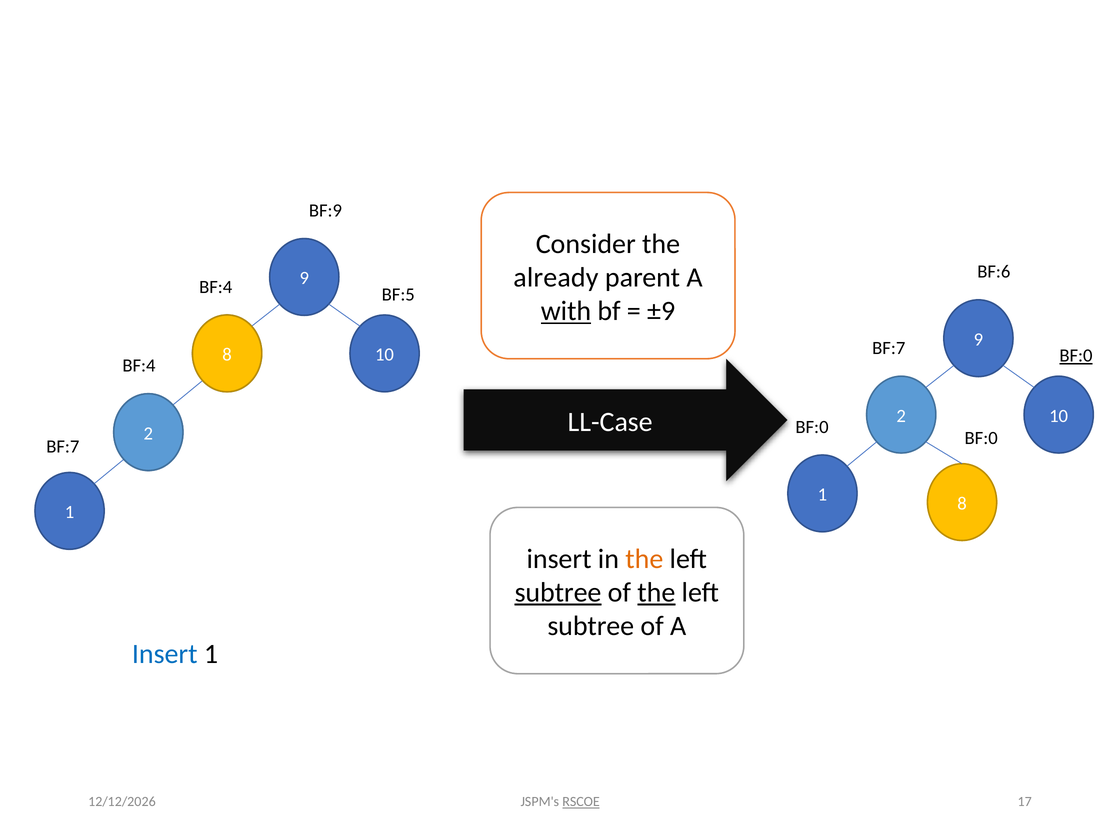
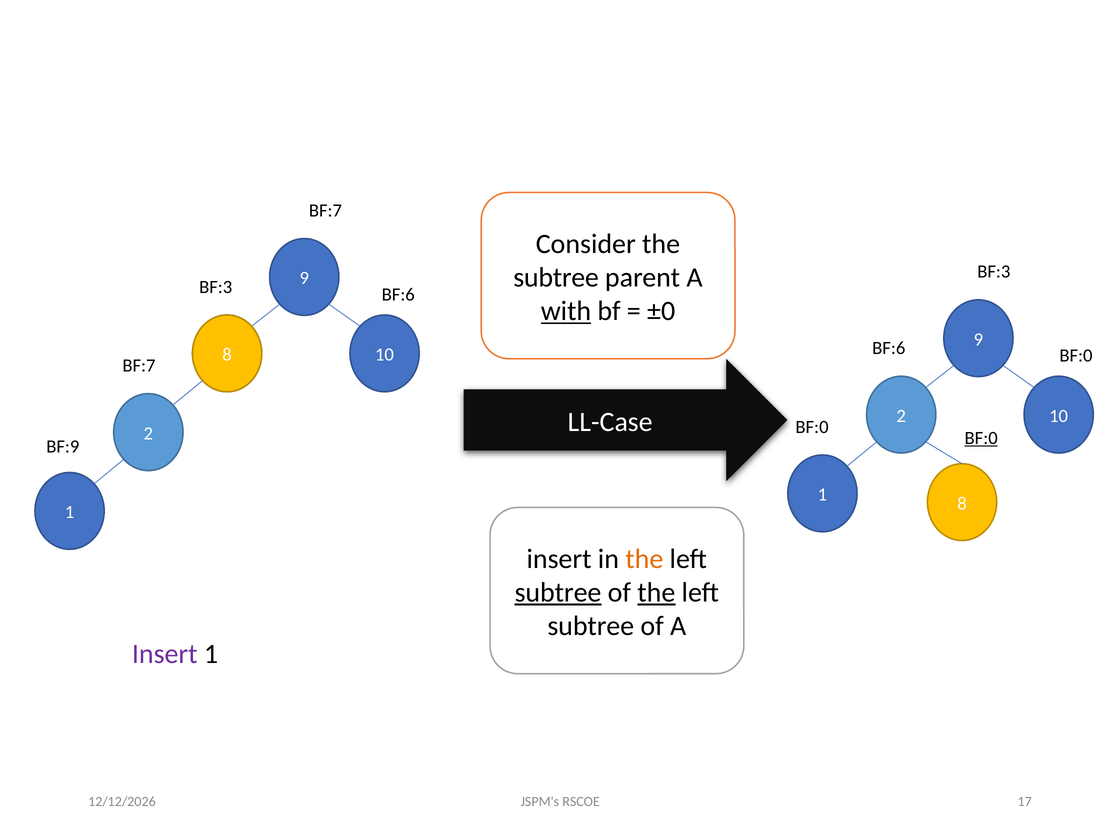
BF:9: BF:9 -> BF:7 (325, 210)
BF:6: BF:6 -> BF:3 (994, 272)
already: already -> subtree (556, 278)
BF:4: BF:4 -> BF:3 (216, 287)
BF:5: BF:5 -> BF:6 (398, 294)
±9: ±9 -> ±0 (661, 311)
BF:7: BF:7 -> BF:6 (889, 348)
BF:0 underline: present -> none (1076, 356)
BF:4: BF:4 -> BF:7 (139, 366)
BF:0 underline: none -> present (981, 438)
BF:7: BF:7 -> BF:9 (63, 447)
Insert colour: blue -> purple (165, 654)
RSCOE underline: present -> none (581, 802)
